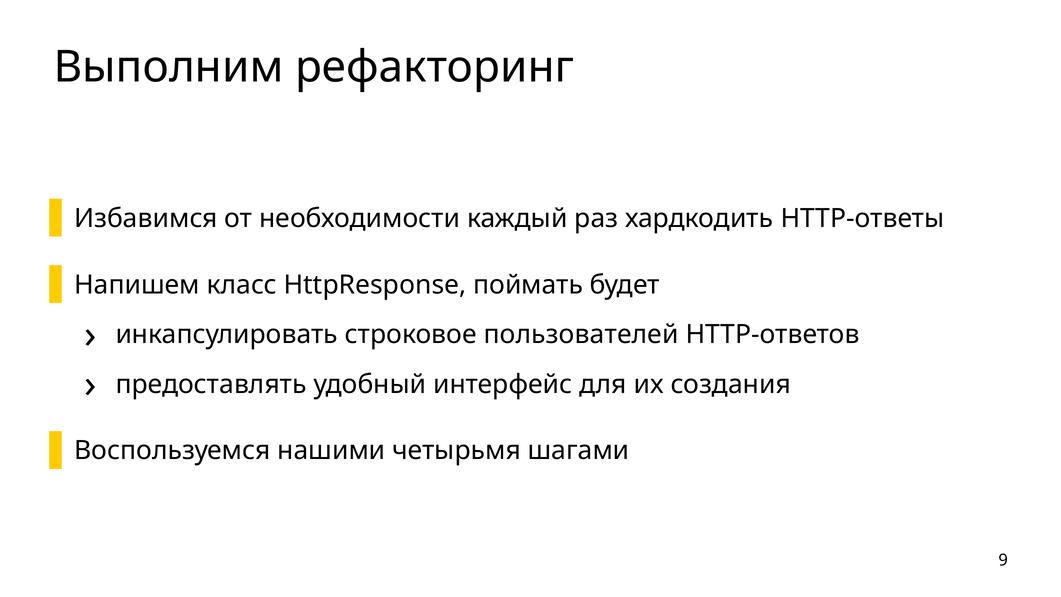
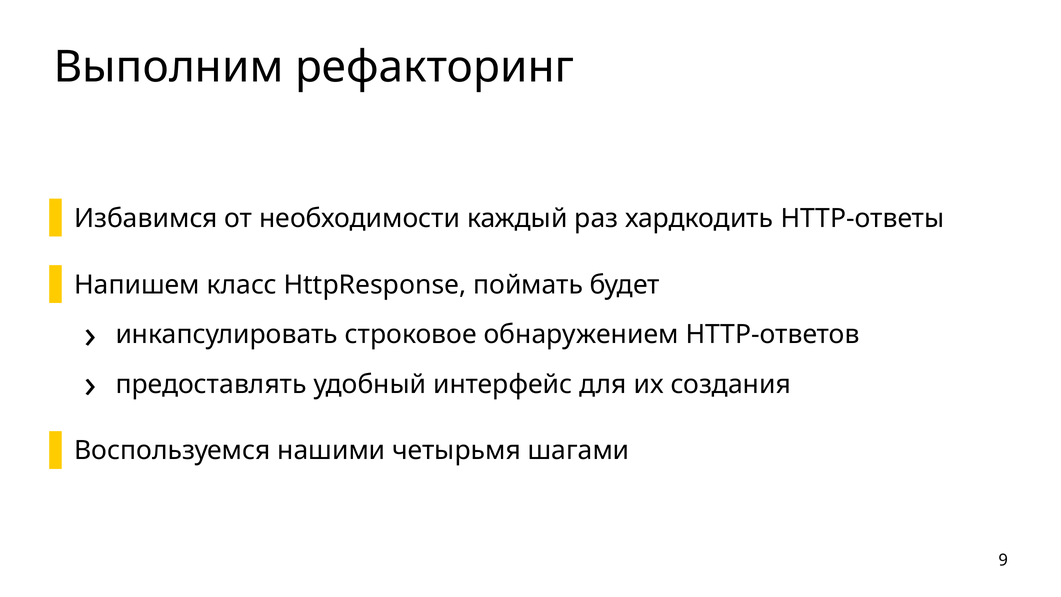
пользователей: пользователей -> обнаружением (581, 334)
